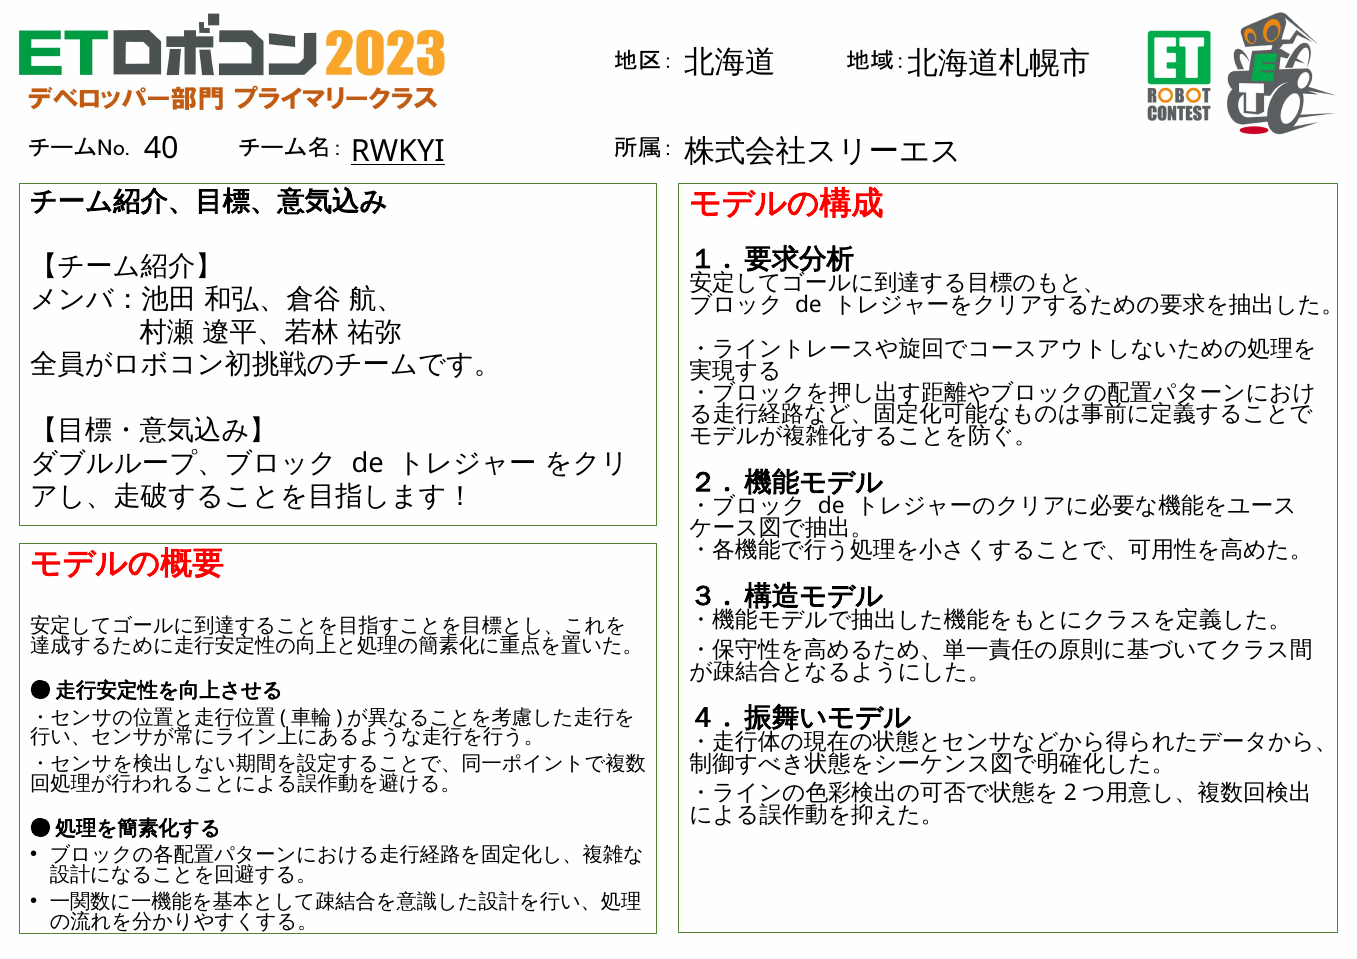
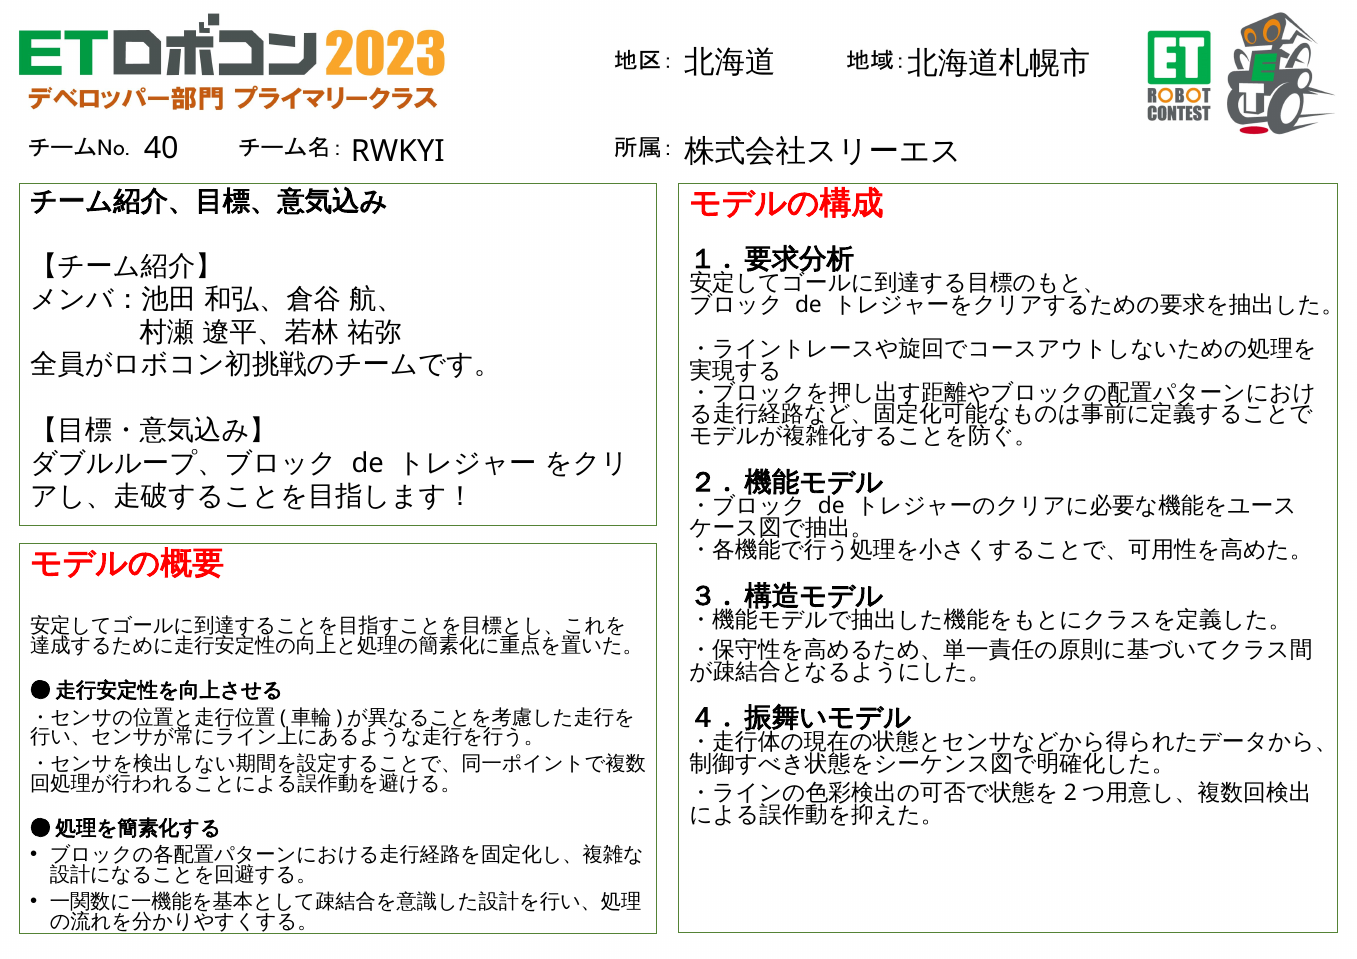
RWKYI underline: present -> none (398, 152)
